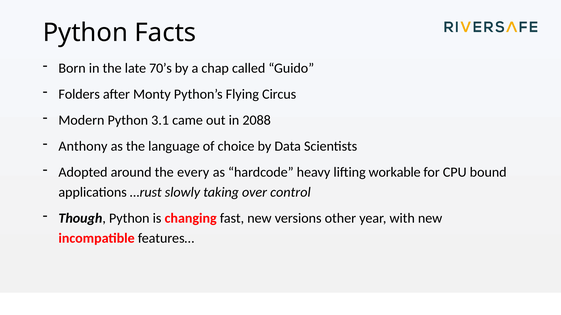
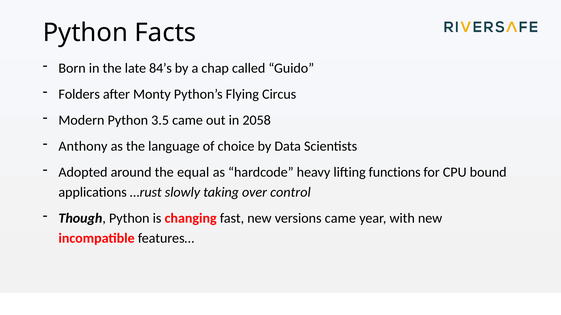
70’s: 70’s -> 84’s (161, 68)
3.1: 3.1 -> 3.5 (160, 120)
2088: 2088 -> 2058 (257, 120)
every: every -> equal (193, 172)
workable: workable -> functions (395, 172)
versions other: other -> came (340, 219)
